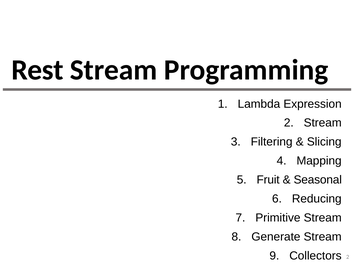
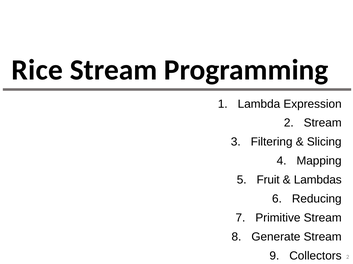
Rest: Rest -> Rice (37, 70)
Seasonal: Seasonal -> Lambdas (318, 180)
